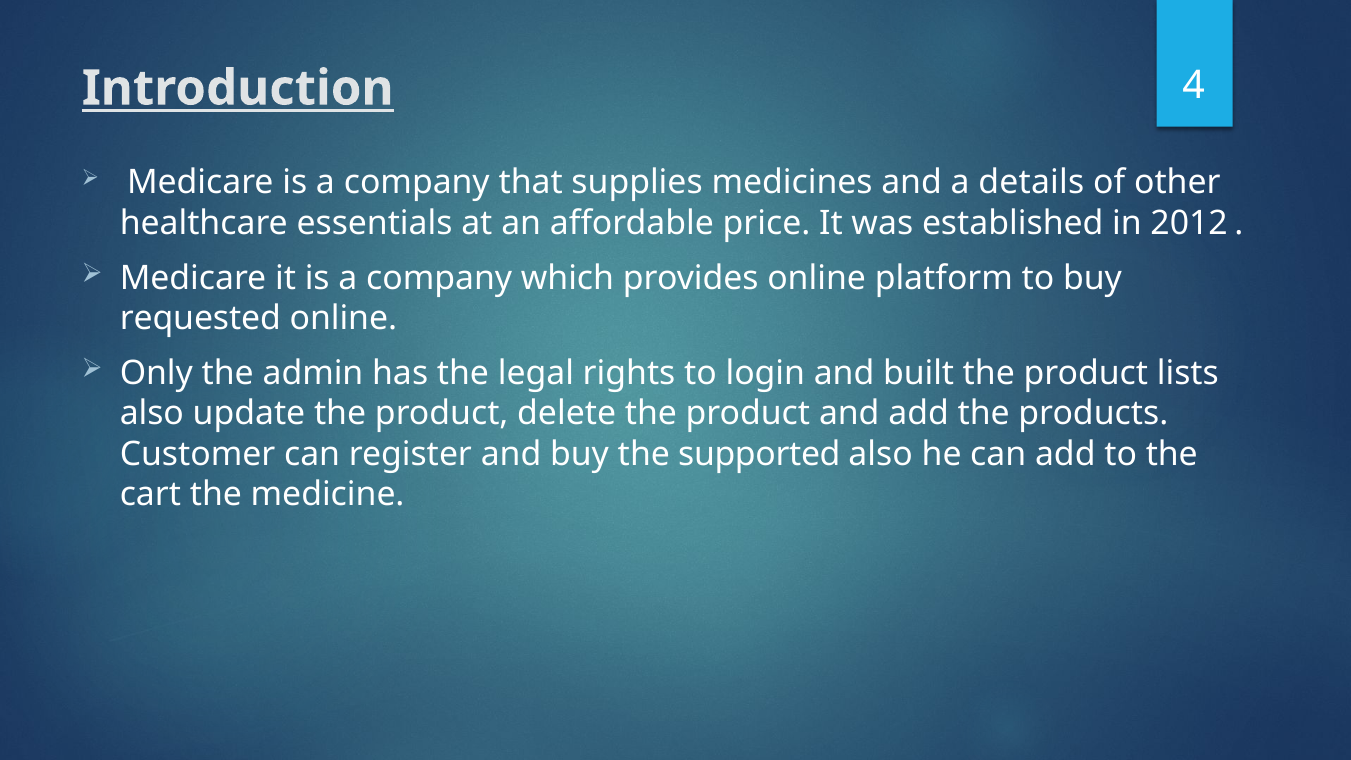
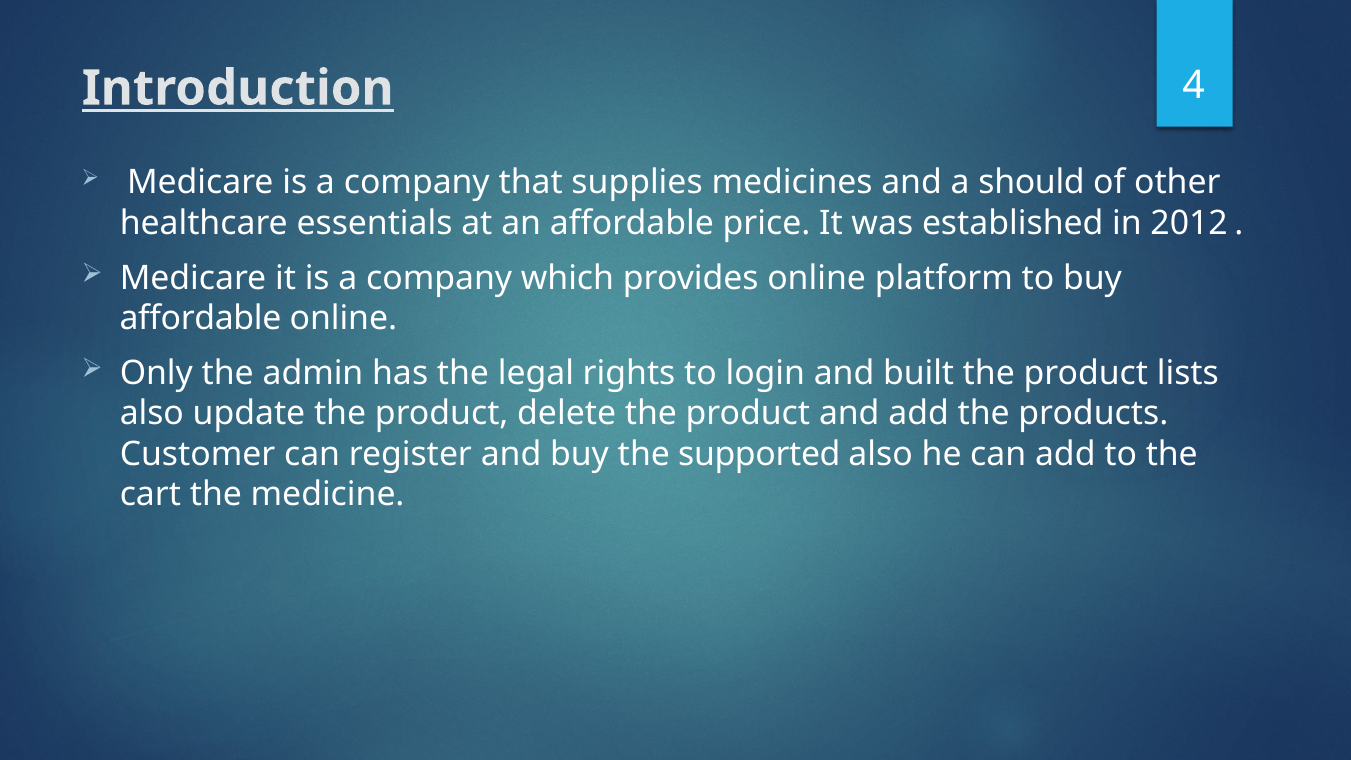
details: details -> should (1032, 183)
requested: requested -> affordable (200, 318)
